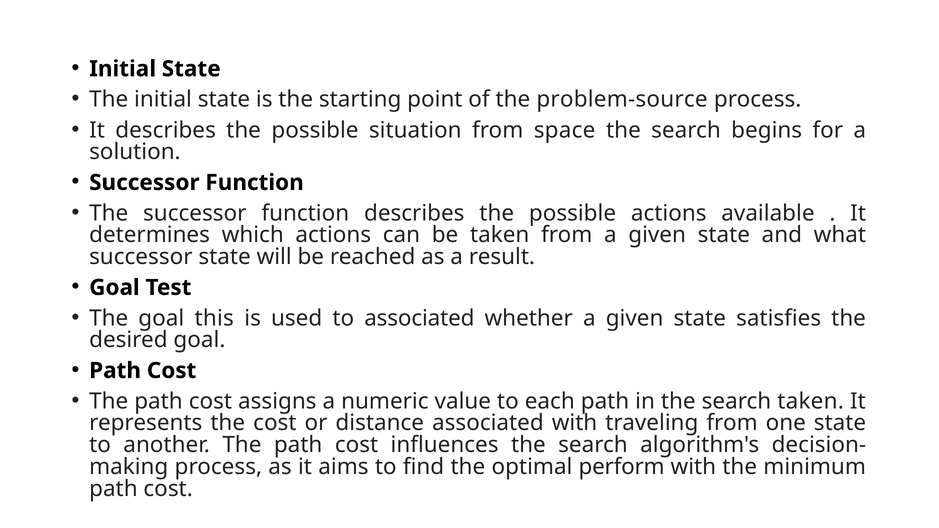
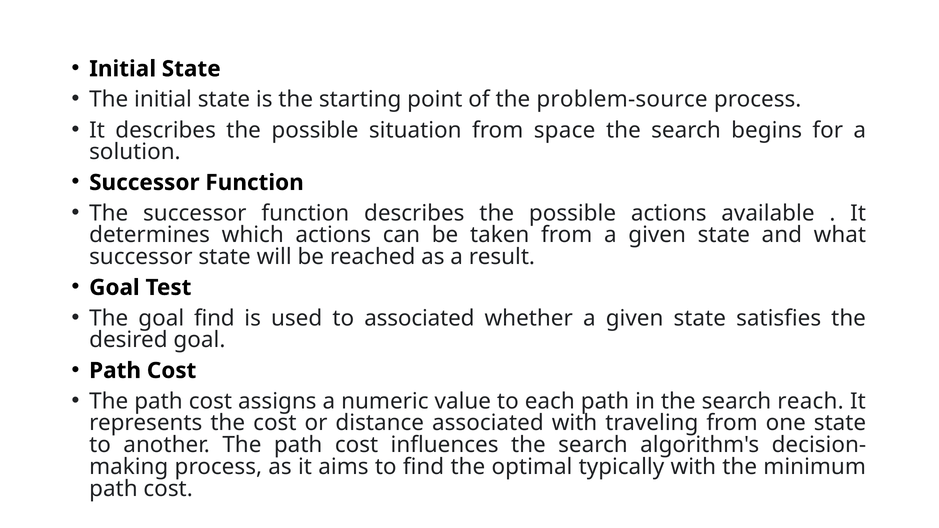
goal this: this -> find (214, 318)
search taken: taken -> reach (811, 401)
perform: perform -> typically (621, 467)
